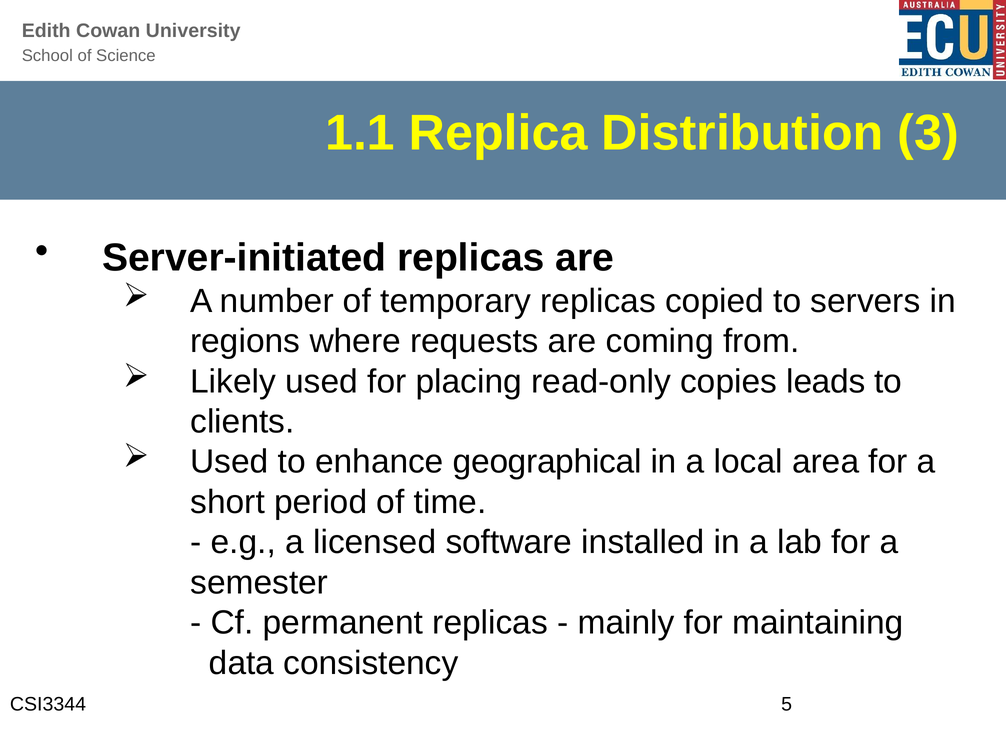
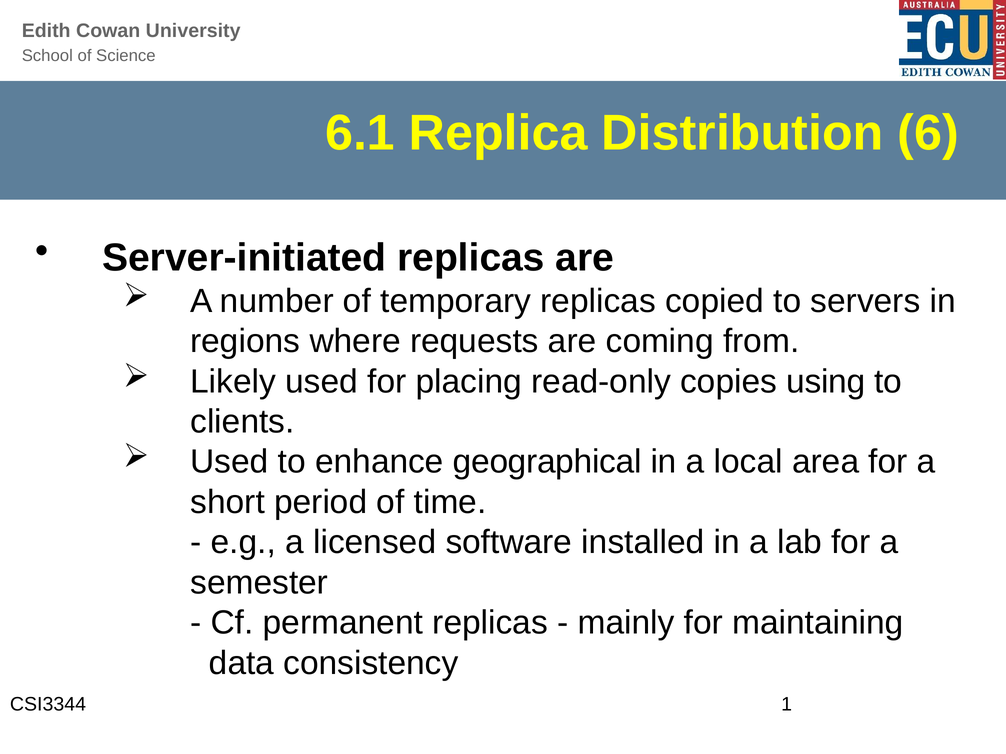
1.1: 1.1 -> 6.1 (360, 133)
3: 3 -> 6 (928, 133)
leads: leads -> using (826, 382)
5: 5 -> 1 (787, 705)
